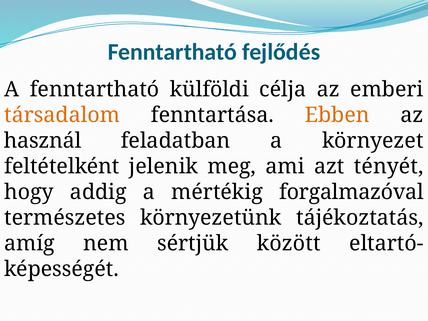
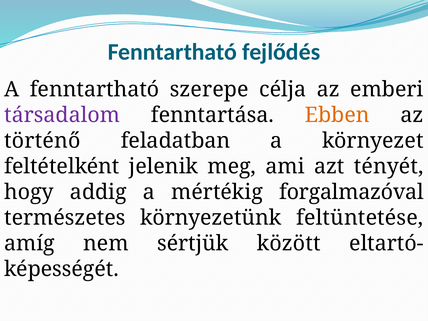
külföldi: külföldi -> szerepe (209, 89)
társadalom colour: orange -> purple (62, 115)
használ: használ -> történő (42, 141)
tájékoztatás: tájékoztatás -> feltüntetése (360, 218)
